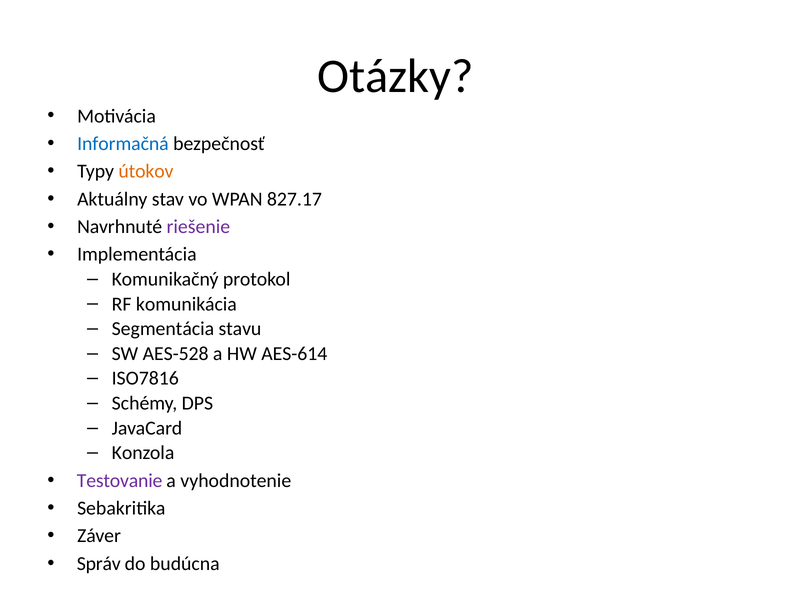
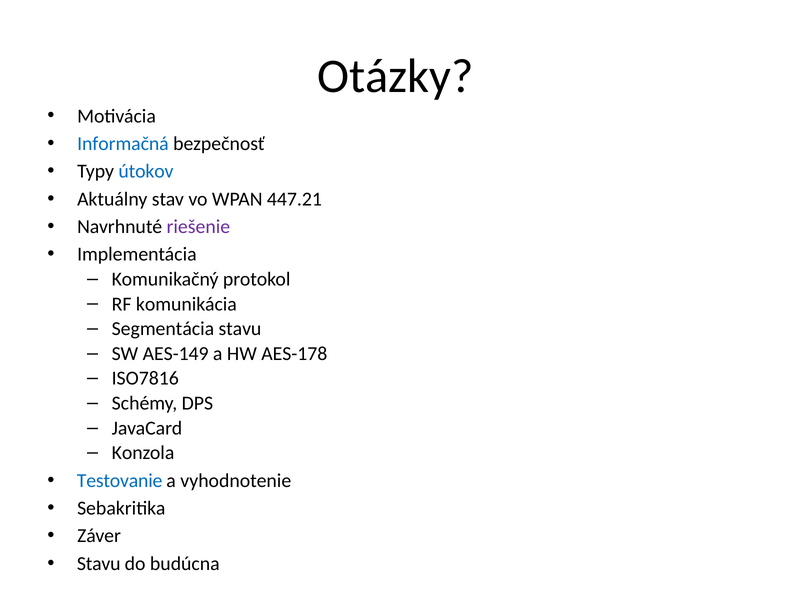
útokov colour: orange -> blue (146, 171)
827.17: 827.17 -> 447.21 (294, 199)
AES-528: AES-528 -> AES-149 (176, 354)
AES-614: AES-614 -> AES-178 (294, 354)
Testovanie colour: purple -> blue (120, 481)
Správ: Správ -> Stavu (99, 564)
